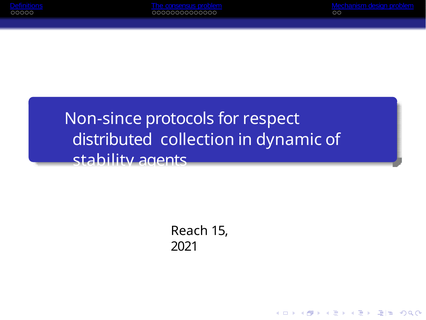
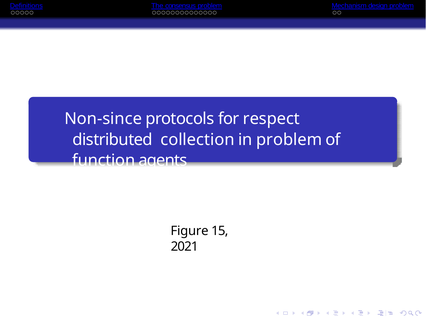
in dynamic: dynamic -> problem (289, 140)
stability: stability -> function (104, 160)
Reach: Reach -> Figure (190, 231)
